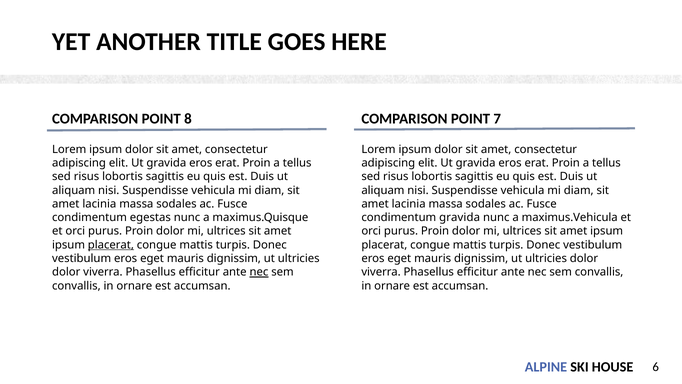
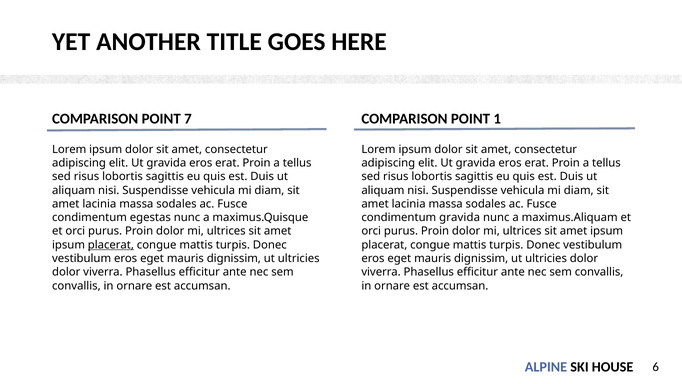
8: 8 -> 7 (188, 119)
7: 7 -> 1 (497, 119)
maximus.Vehicula: maximus.Vehicula -> maximus.Aliquam (570, 217)
nec underline: present -> none (259, 272)
